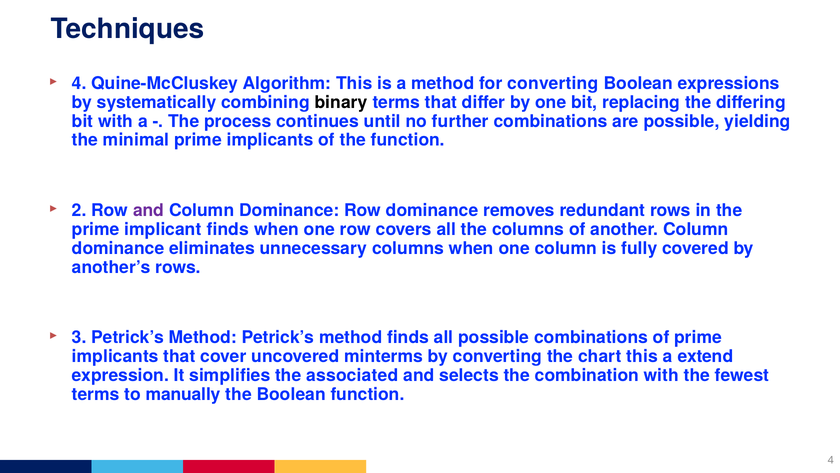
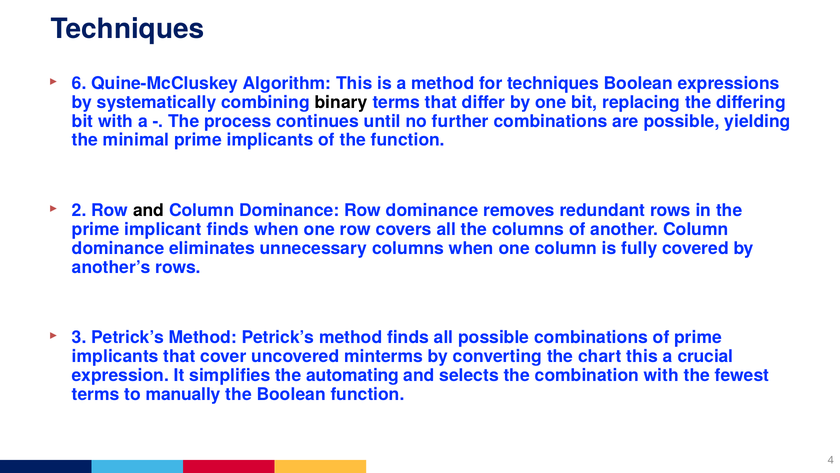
4: 4 -> 6 (79, 83)
for converting: converting -> techniques (553, 83)
and colour: purple -> black (149, 210)
extend: extend -> crucial (705, 356)
associated: associated -> automating (353, 375)
